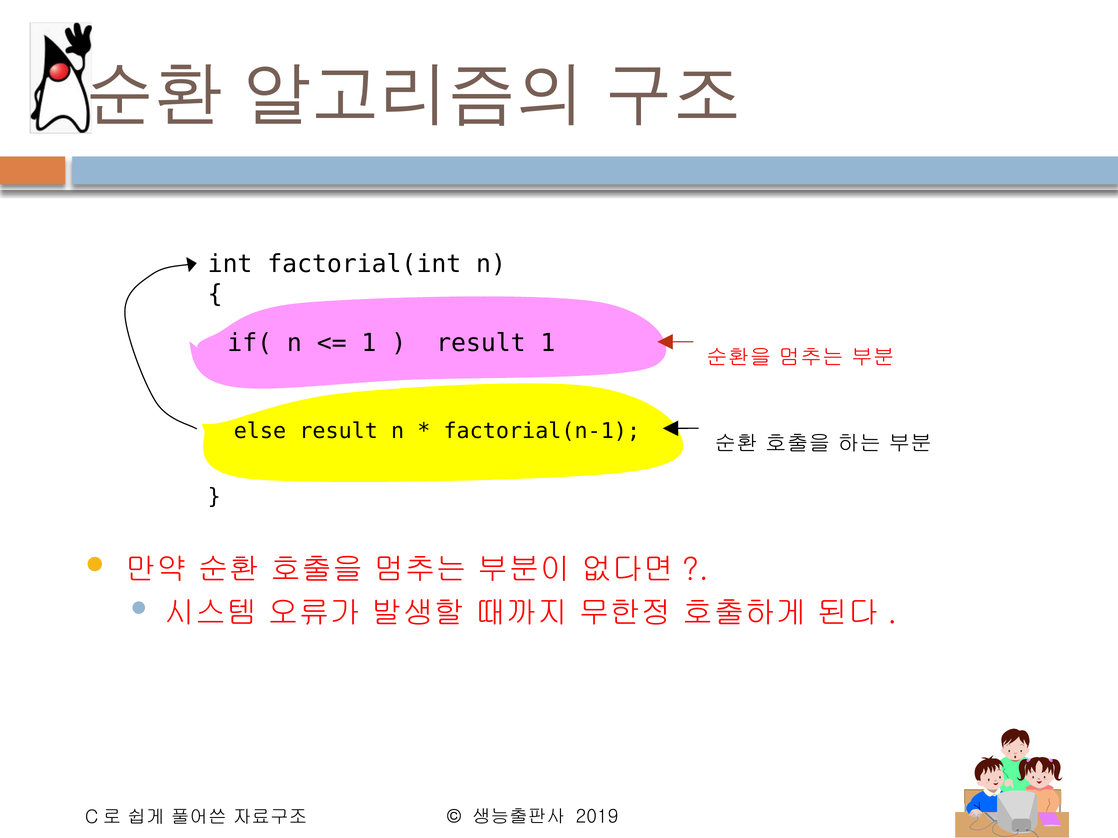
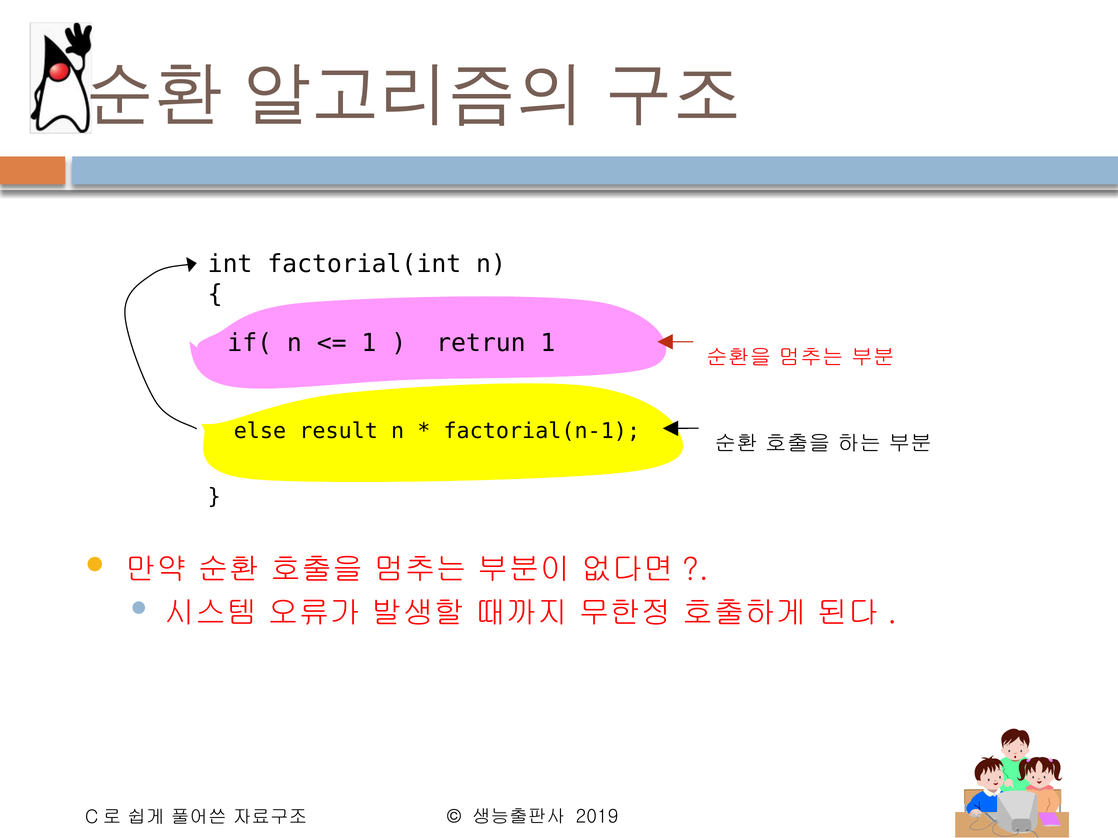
result: result -> retrun (481, 343)
